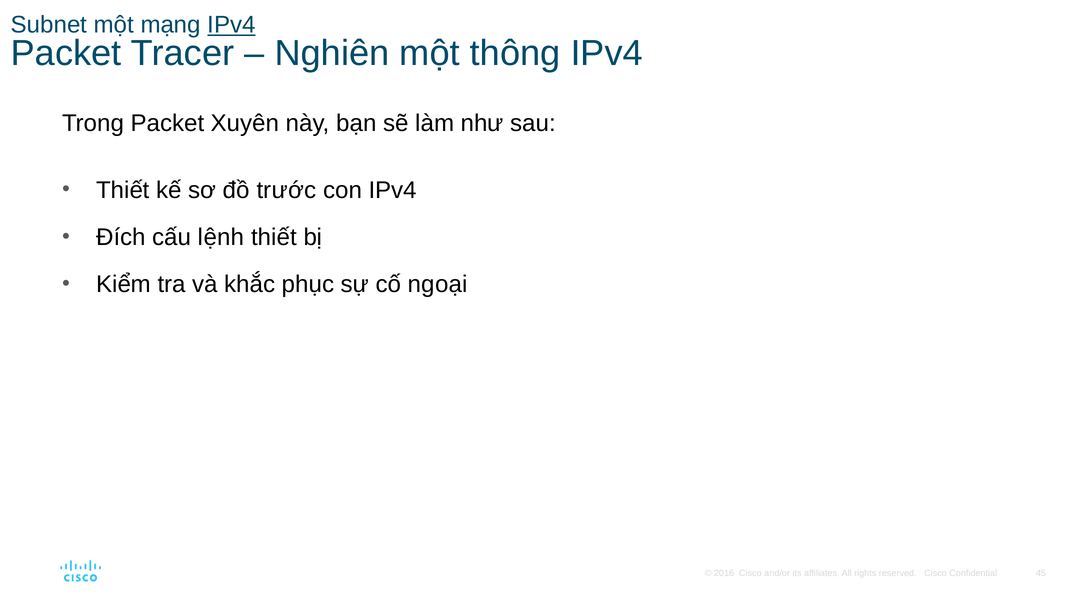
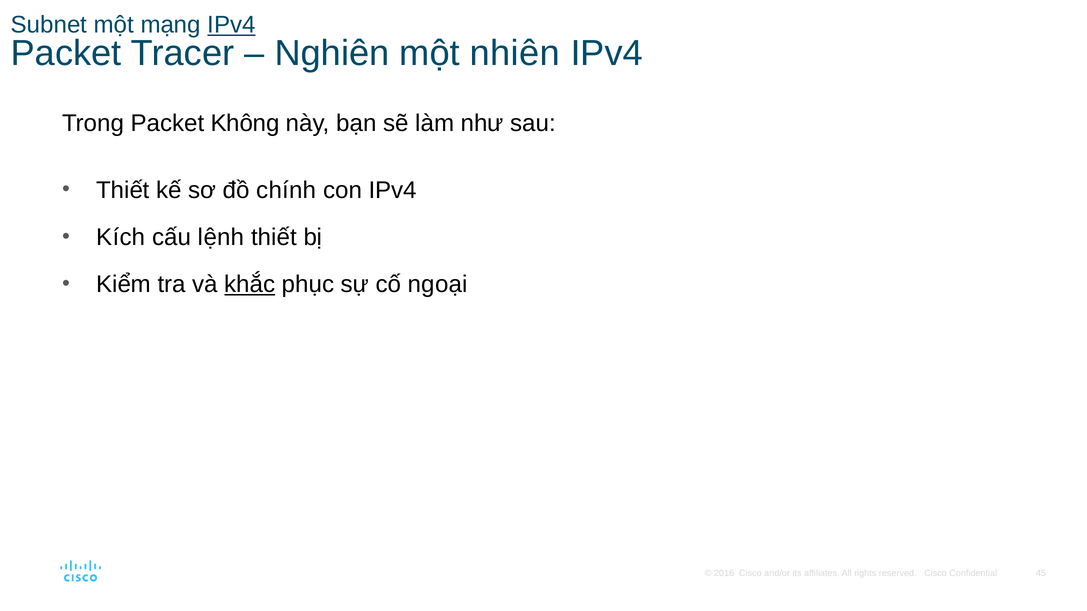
thông: thông -> nhiên (515, 54)
Xuyên: Xuyên -> Không (245, 123)
trước: trước -> chính (286, 190)
Đích: Đích -> Kích (121, 237)
khắc underline: none -> present (250, 285)
